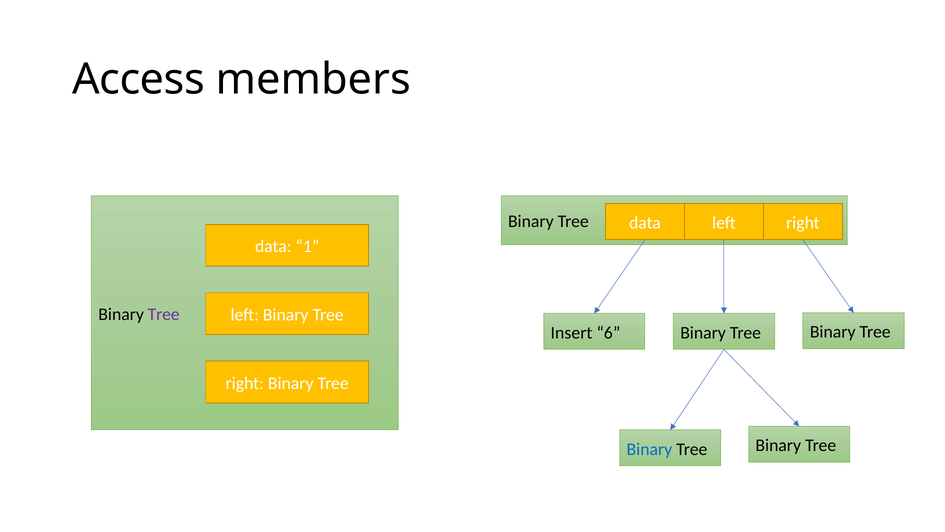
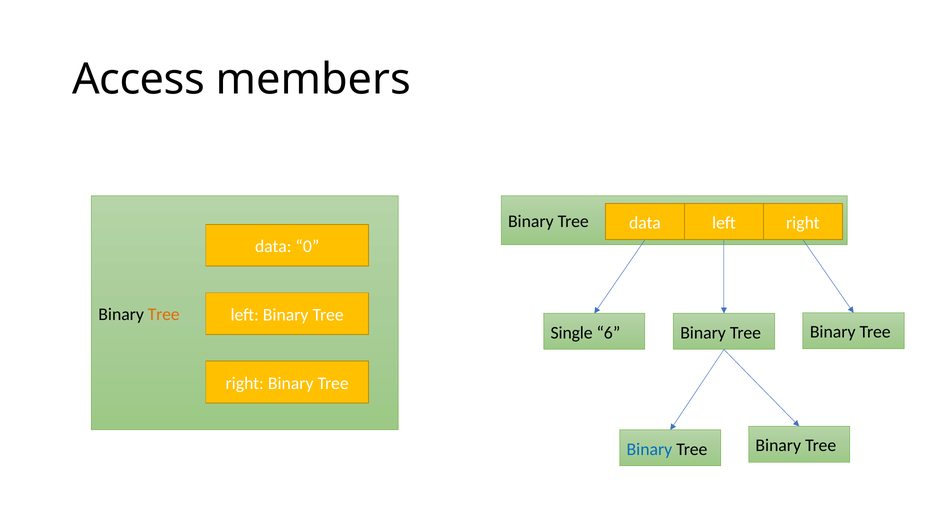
1: 1 -> 0 (307, 246)
Tree colour: purple -> orange (164, 314)
Insert: Insert -> Single (572, 332)
